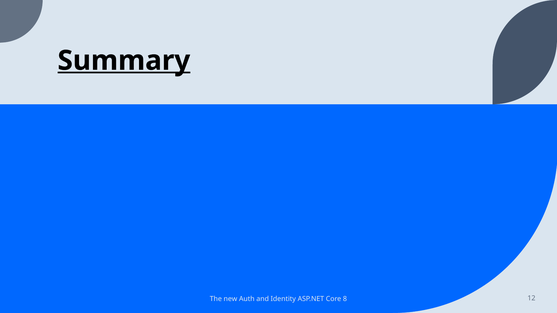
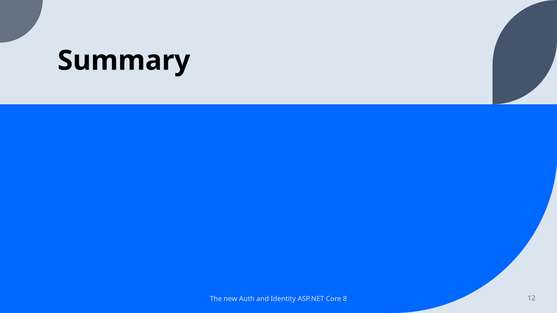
Summary underline: present -> none (124, 61)
